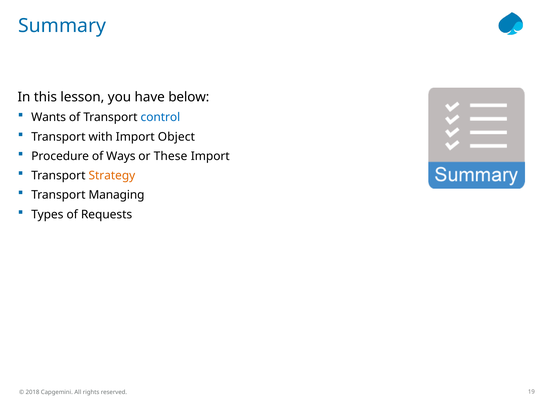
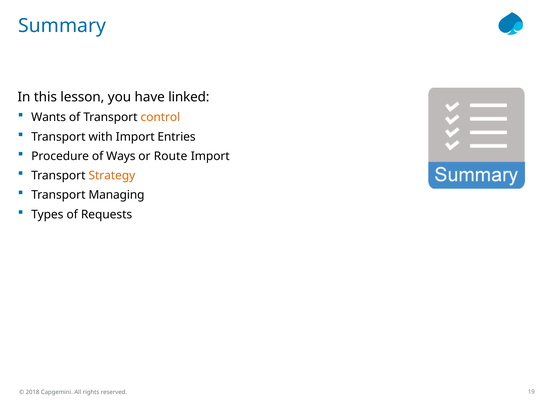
below: below -> linked (189, 97)
control colour: blue -> orange (160, 117)
Object: Object -> Entries (177, 137)
These: These -> Route (171, 156)
